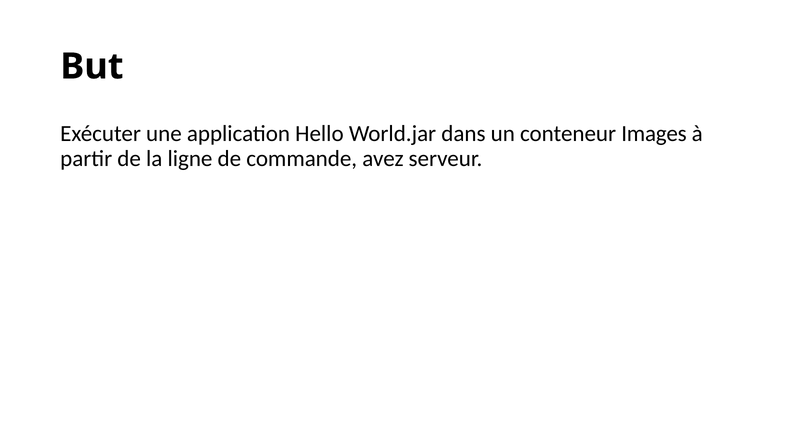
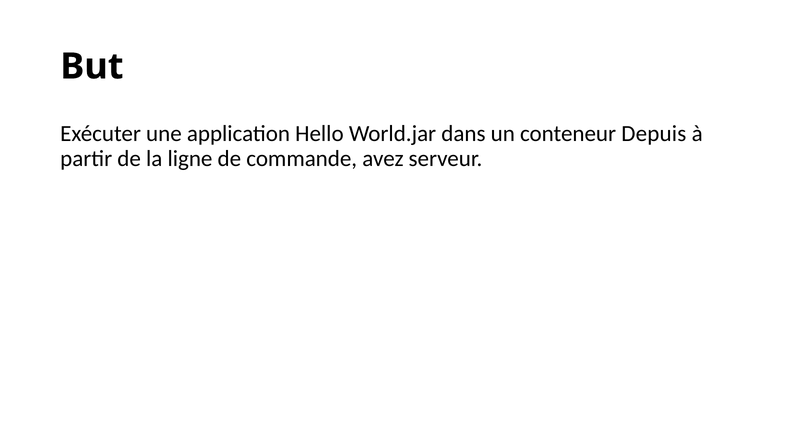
Images: Images -> Depuis (654, 134)
